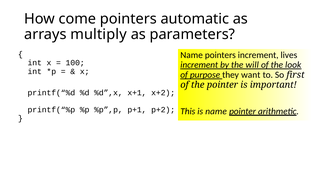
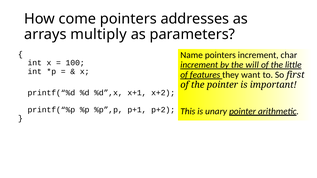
automatic: automatic -> addresses (195, 19)
lives: lives -> char (289, 55)
look: look -> little (293, 65)
purpose: purpose -> features (205, 75)
is name: name -> unary (216, 112)
